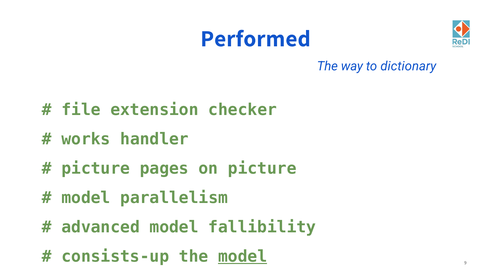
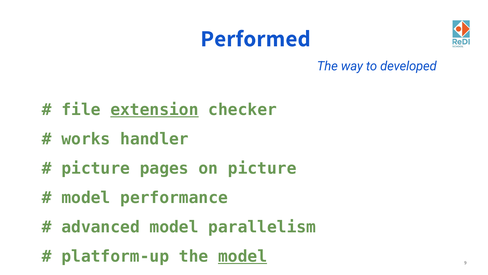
dictionary: dictionary -> developed (408, 66)
extension underline: none -> present (154, 110)
parallelism: parallelism -> performance (174, 197)
fallibility: fallibility -> parallelism (262, 227)
consists-up: consists-up -> platform-up (115, 256)
